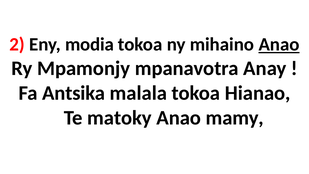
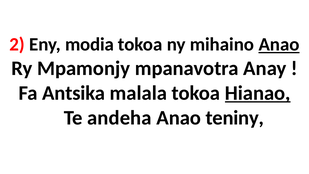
Hianao underline: none -> present (258, 93)
matoky: matoky -> andeha (119, 118)
mamy: mamy -> teniny (235, 118)
